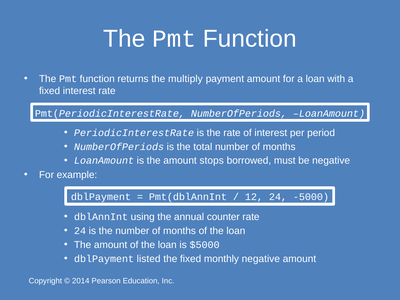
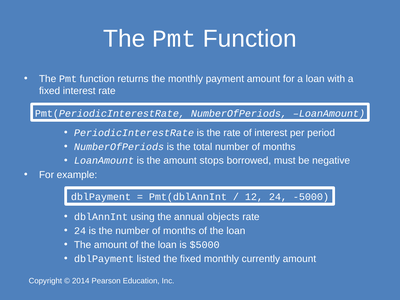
the multiply: multiply -> monthly (185, 79)
counter: counter -> objects (223, 217)
monthly negative: negative -> currently (261, 259)
